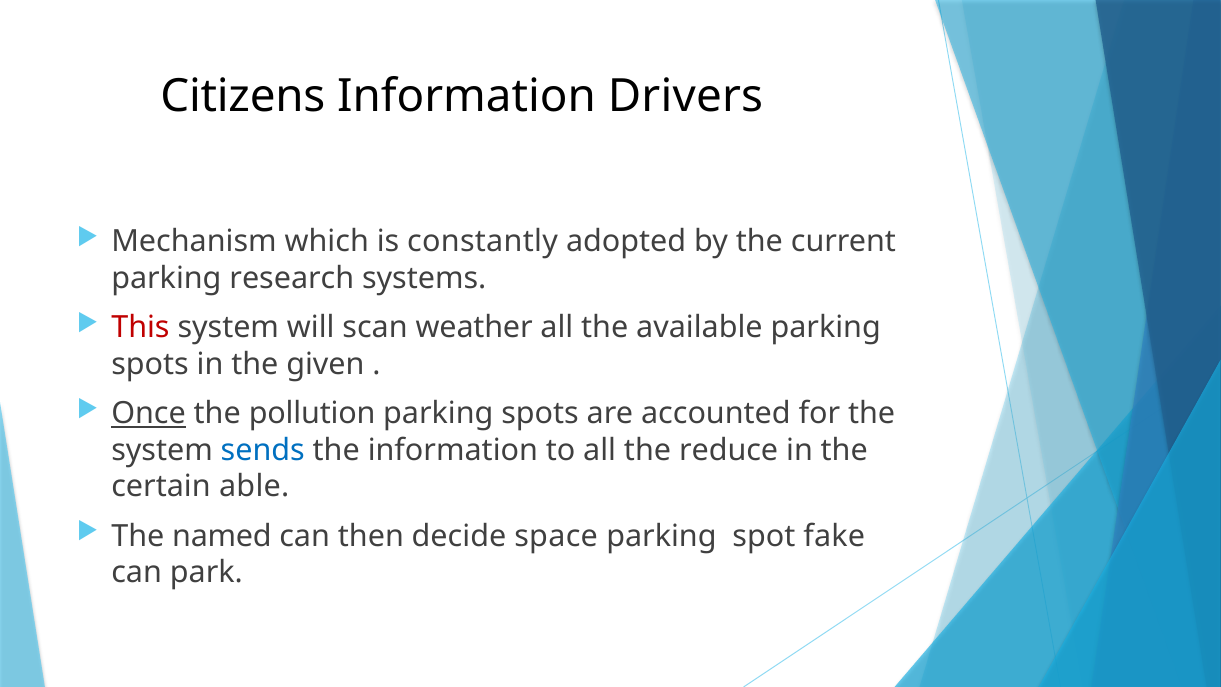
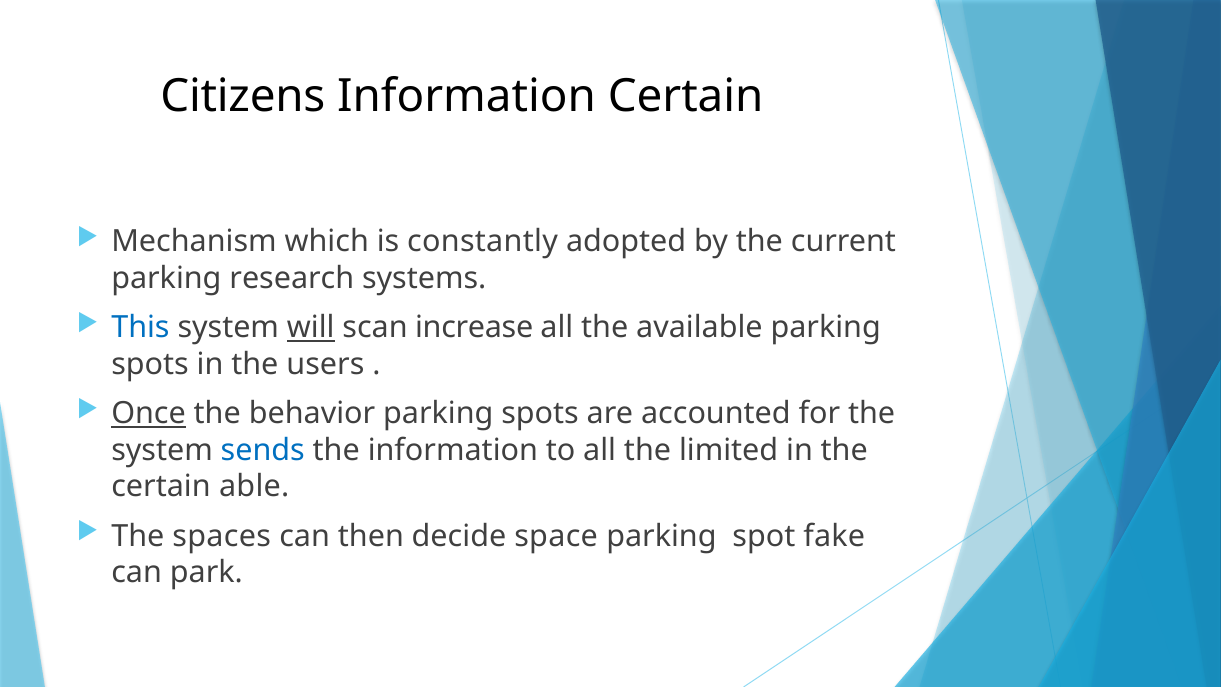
Information Drivers: Drivers -> Certain (686, 96)
This colour: red -> blue (140, 327)
will underline: none -> present (311, 327)
weather: weather -> increase (474, 327)
given: given -> users (325, 364)
pollution: pollution -> behavior (312, 413)
reduce: reduce -> limited (729, 450)
named: named -> spaces (222, 536)
